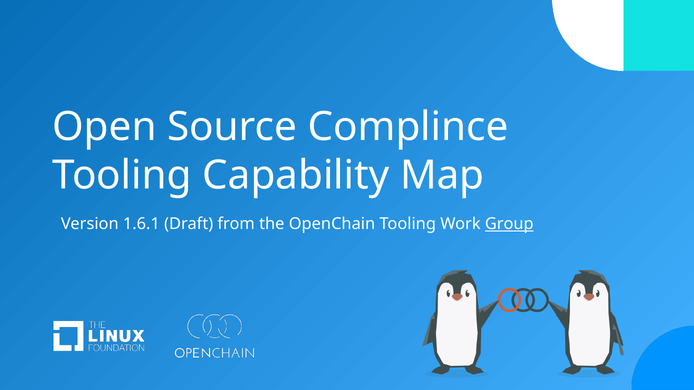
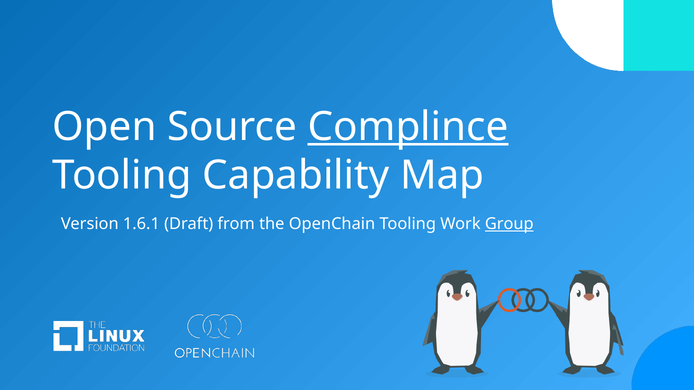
Complince underline: none -> present (408, 127)
